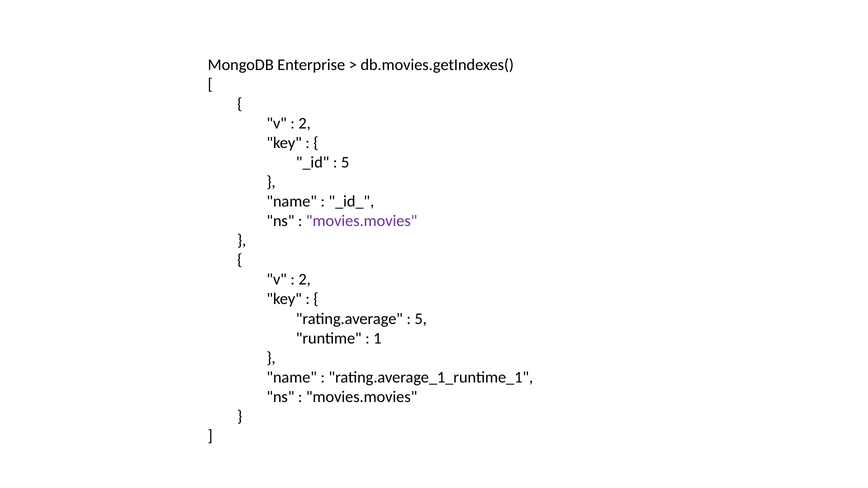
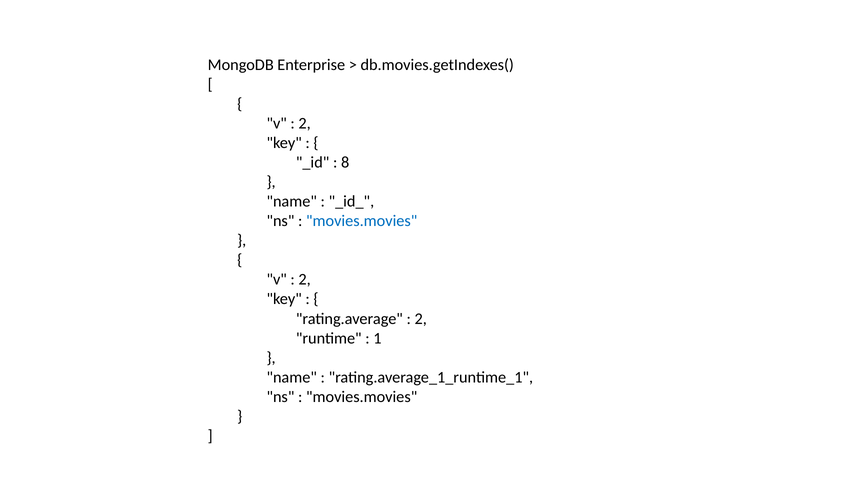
5: 5 -> 8 (345, 163)
movies.movies colour: purple -> blue (362, 221)
5: 5 -> 2 (421, 319)
